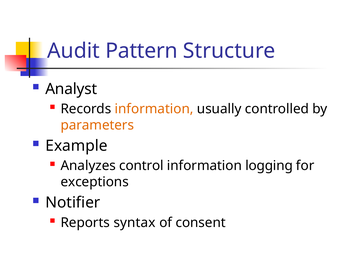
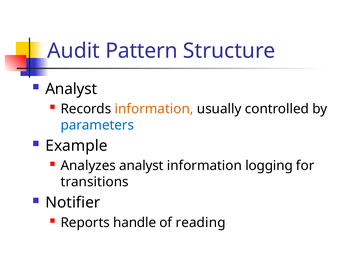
parameters colour: orange -> blue (97, 125)
Analyzes control: control -> analyst (141, 165)
exceptions: exceptions -> transitions (95, 181)
syntax: syntax -> handle (135, 222)
consent: consent -> reading (201, 222)
